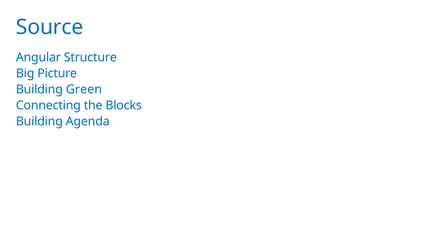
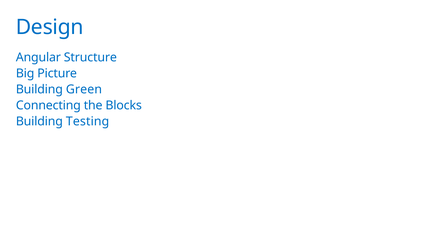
Source: Source -> Design (50, 27)
Agenda: Agenda -> Testing (88, 121)
